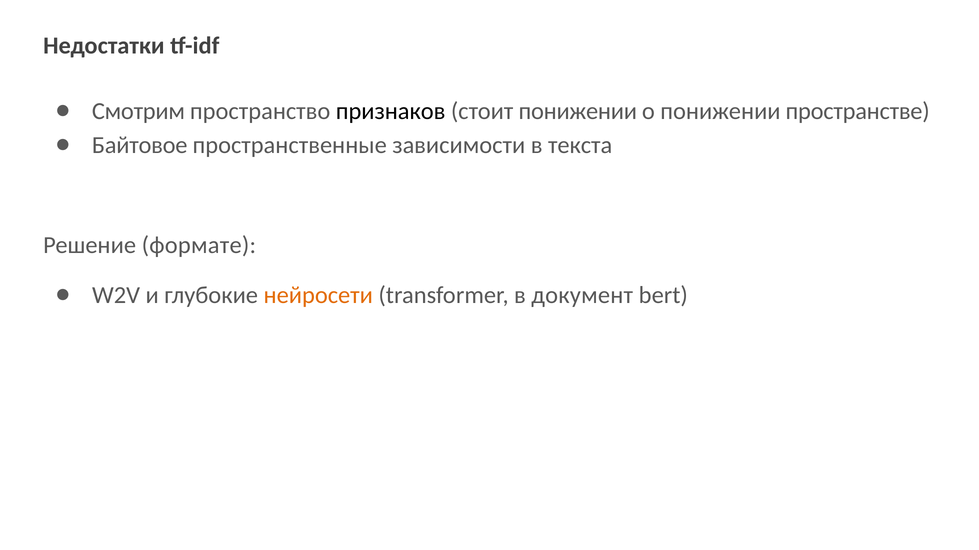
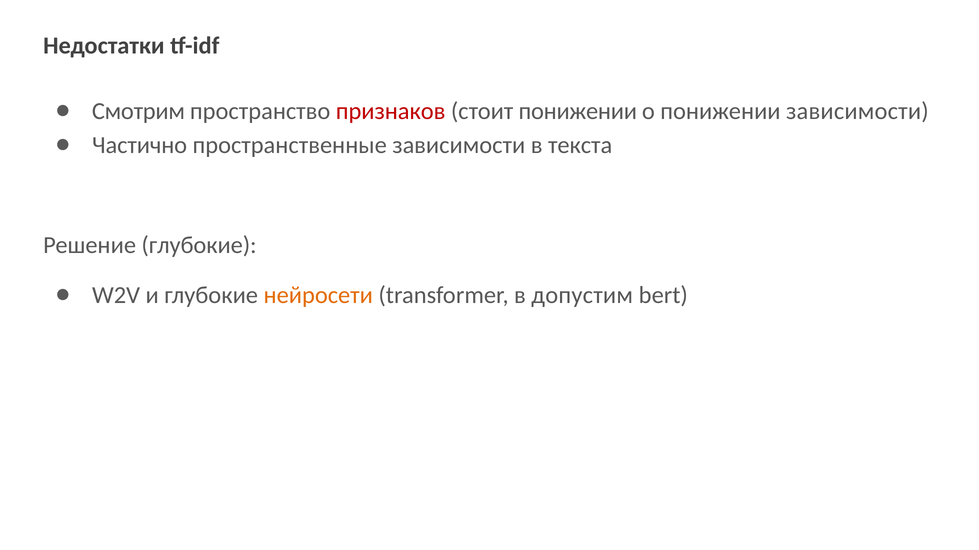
признаков colour: black -> red (391, 111)
понижении пространстве: пространстве -> зависимости (857, 111)
Байтовое: Байтовое -> Частично (140, 145)
Решение формате: формате -> глубокие (199, 245)
документ: документ -> допустим (582, 295)
